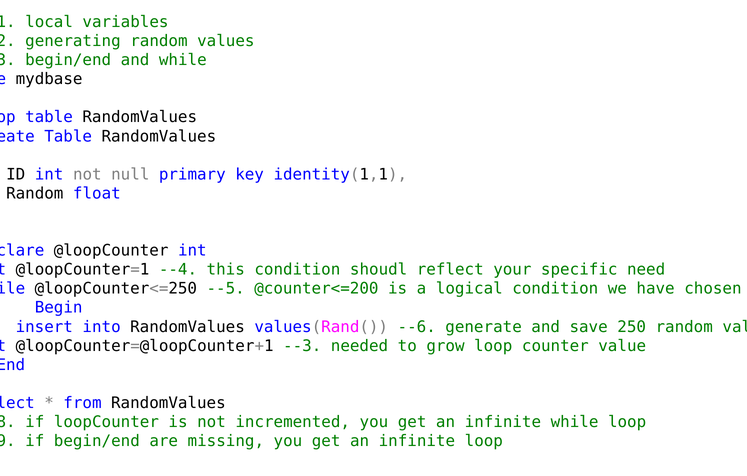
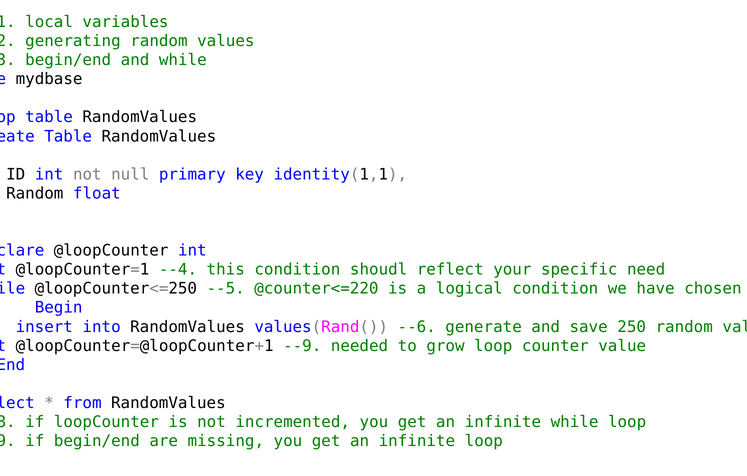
@counter<=200: @counter<=200 -> @counter<=220 (316, 289)
@loopCounter=@loopCounter+1 --3: --3 -> --9 (302, 346)
